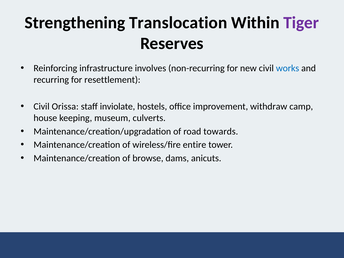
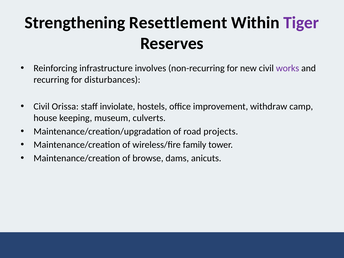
Translocation: Translocation -> Resettlement (178, 23)
works colour: blue -> purple (288, 68)
resettlement: resettlement -> disturbances (112, 80)
towards: towards -> projects (221, 131)
entire: entire -> family (195, 145)
